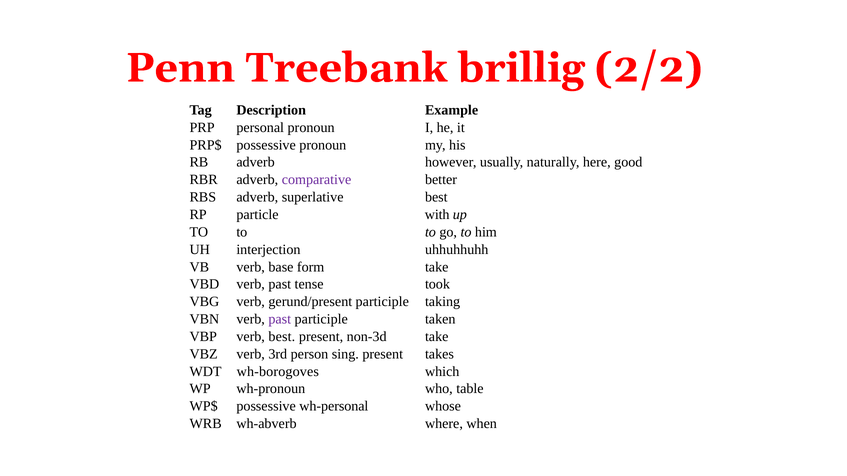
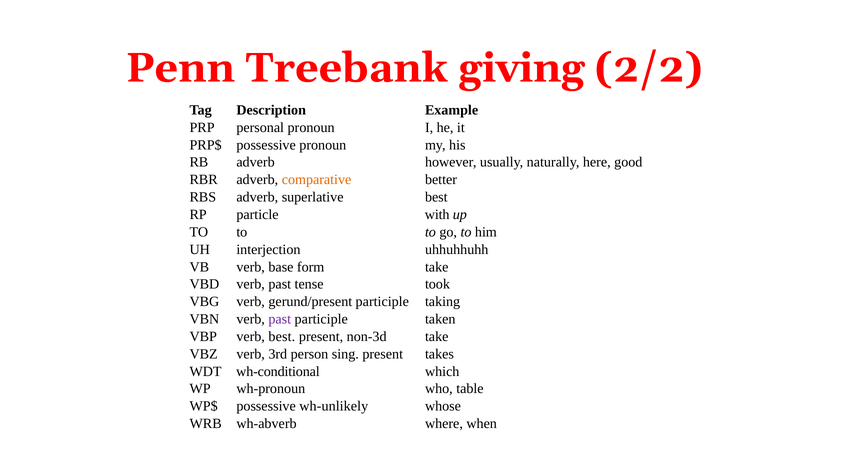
brillig: brillig -> giving (521, 68)
comparative colour: purple -> orange (317, 180)
wh-borogoves: wh-borogoves -> wh-conditional (278, 372)
wh-personal: wh-personal -> wh-unlikely (334, 407)
